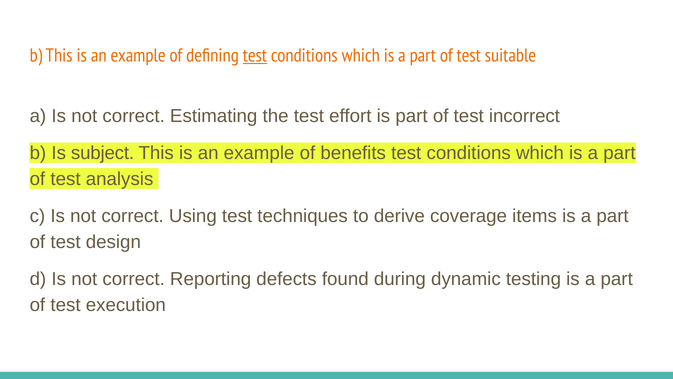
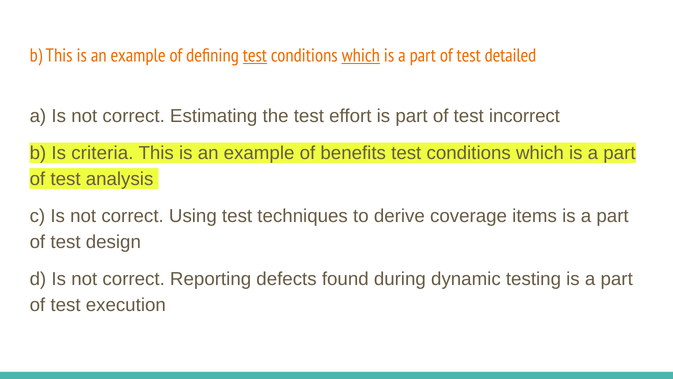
which underline: none -> present (361, 55)
suitable: suitable -> detailed (510, 55)
subject: subject -> criteria (102, 153)
